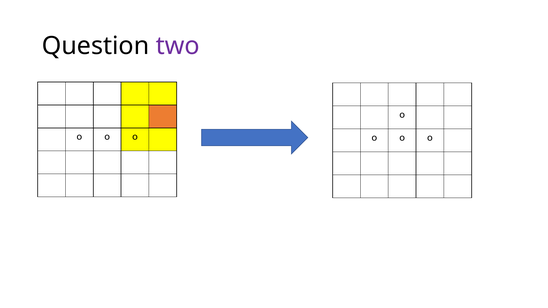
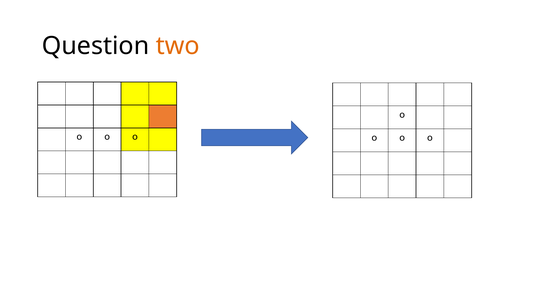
two colour: purple -> orange (178, 46)
